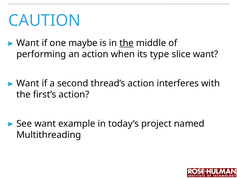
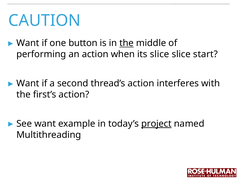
maybe: maybe -> button (83, 43)
its type: type -> slice (160, 54)
slice want: want -> start (205, 54)
project underline: none -> present (156, 124)
